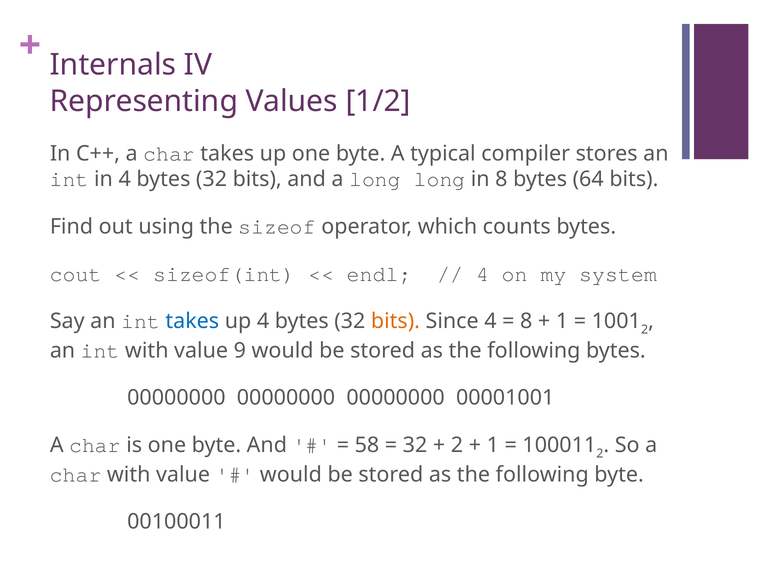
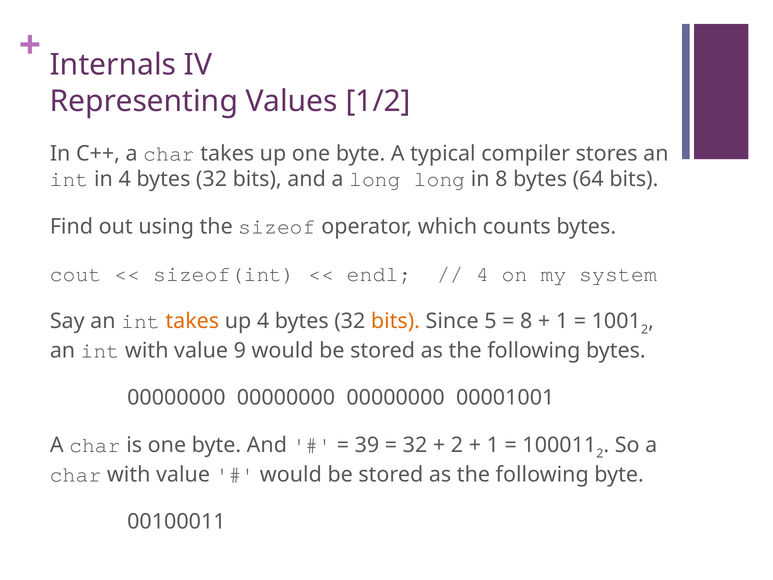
takes colour: blue -> orange (192, 321)
Since 4: 4 -> 5 (490, 321)
58: 58 -> 39 (367, 445)
